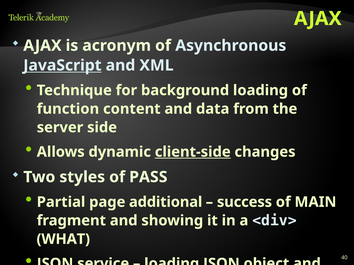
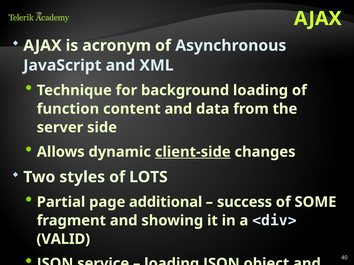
JavaScript underline: present -> none (62, 65)
PASS: PASS -> LOTS (148, 177)
MAIN: MAIN -> SOME (315, 202)
WHAT: WHAT -> VALID (63, 240)
